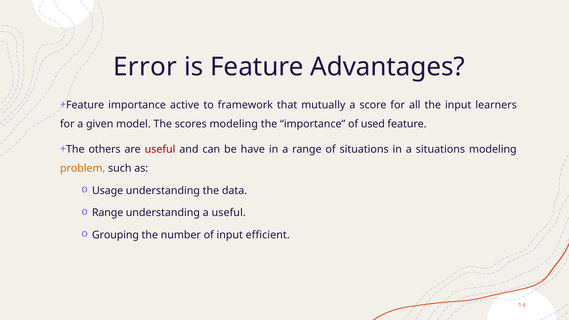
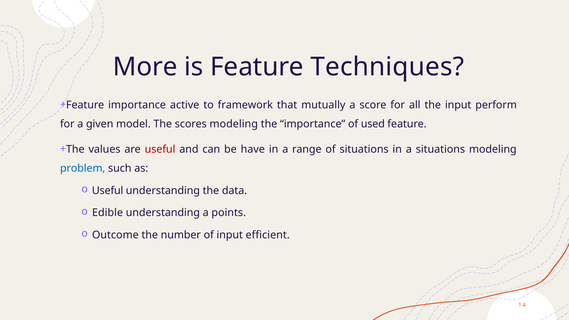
Error: Error -> More (145, 67)
Advantages: Advantages -> Techniques (387, 67)
learners: learners -> perform (496, 105)
others: others -> values (105, 149)
problem colour: orange -> blue (83, 168)
Usage: Usage -> Useful (108, 191)
Range: Range -> Edible (108, 213)
a useful: useful -> points (229, 213)
Grouping: Grouping -> Outcome (115, 235)
